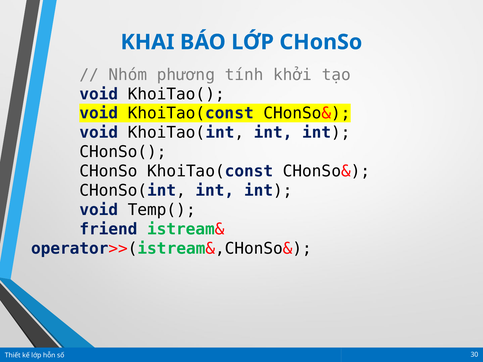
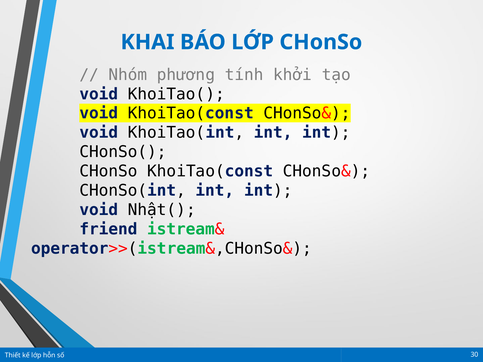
Temp(: Temp( -> Nhật( (162, 210)
